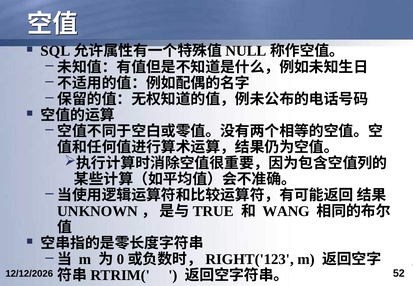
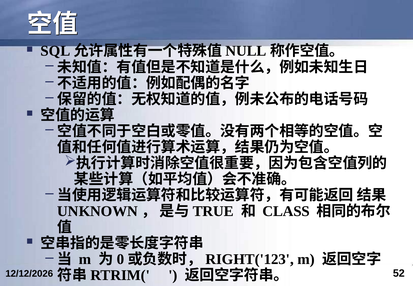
WANG: WANG -> CLASS (286, 211)
